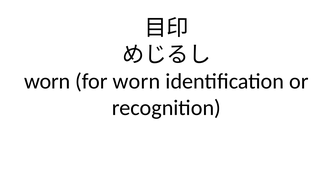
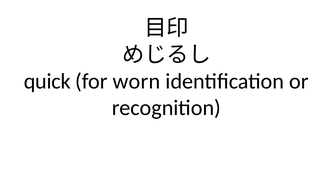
worn: worn -> quick (47, 81)
